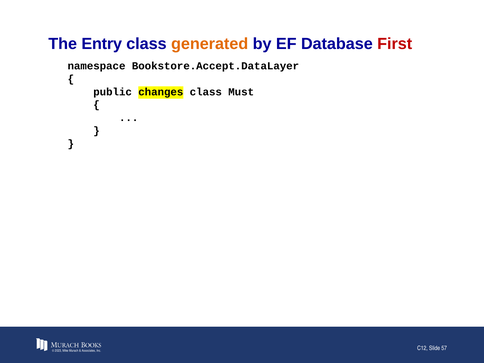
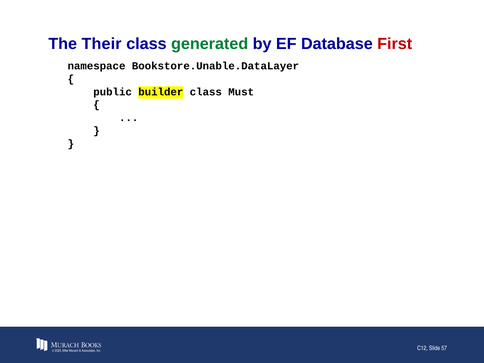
Entry: Entry -> Their (102, 44)
generated colour: orange -> green (210, 44)
Bookstore.Accept.DataLayer: Bookstore.Accept.DataLayer -> Bookstore.Unable.DataLayer (216, 66)
changes: changes -> builder (161, 92)
